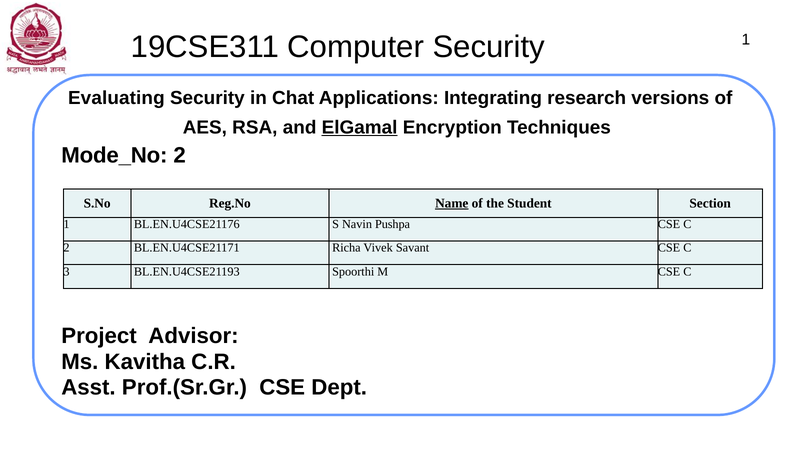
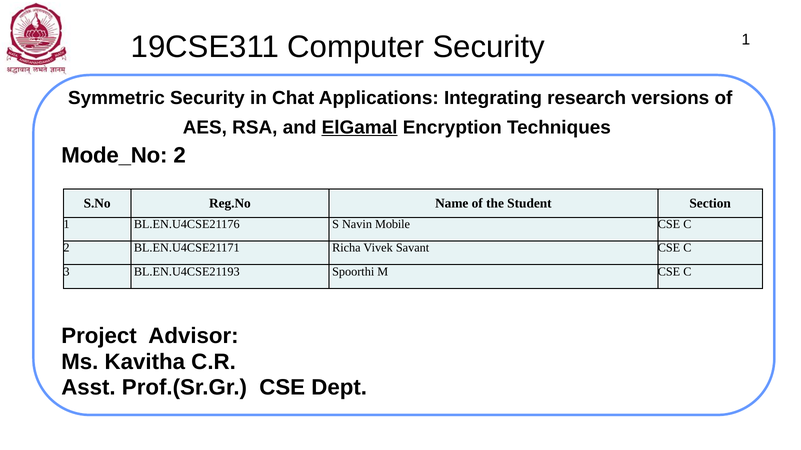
Evaluating: Evaluating -> Symmetric (116, 98)
Name underline: present -> none (452, 204)
Pushpa: Pushpa -> Mobile (393, 225)
